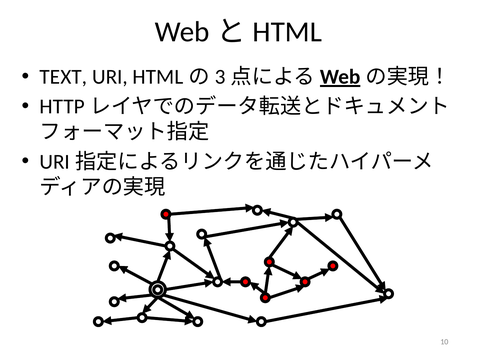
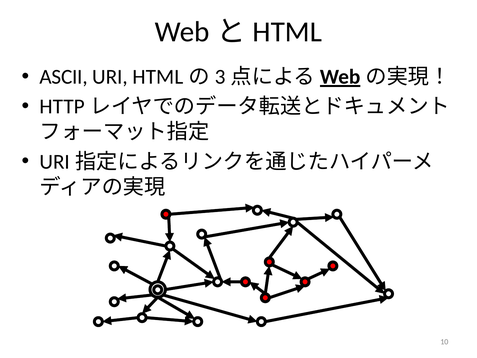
TEXT: TEXT -> ASCII (64, 77)
